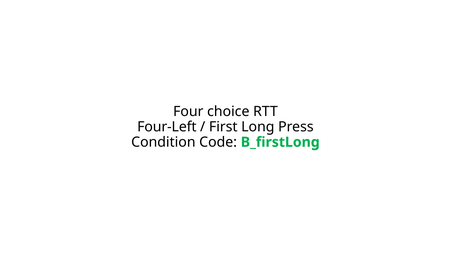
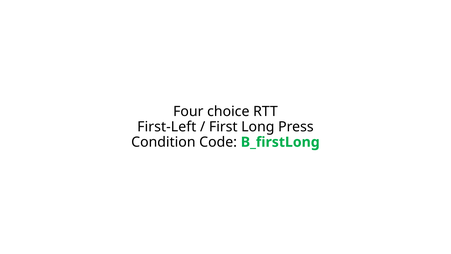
Four-Left: Four-Left -> First-Left (167, 127)
